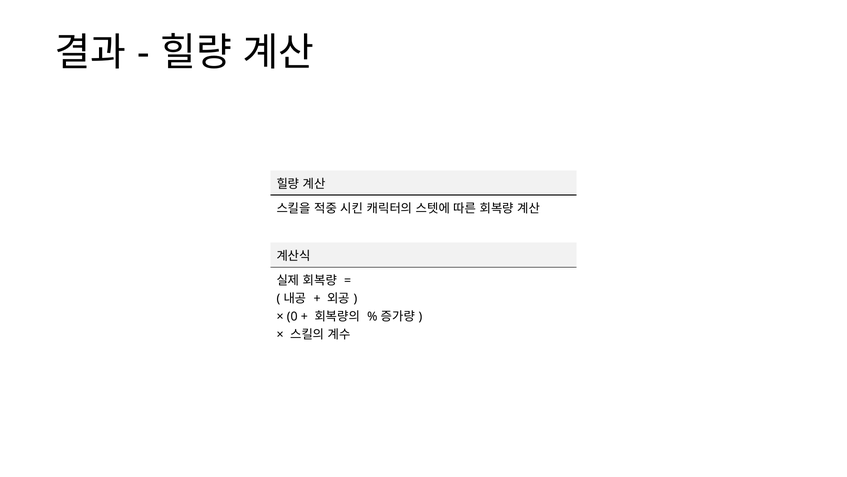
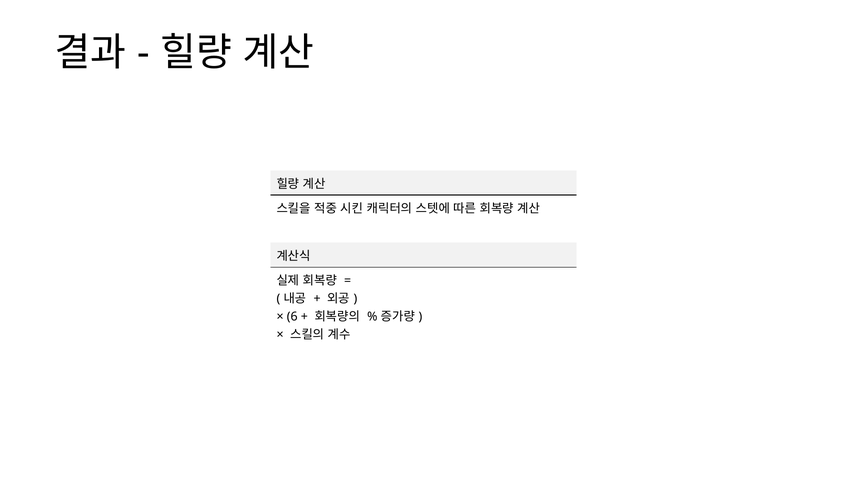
0: 0 -> 6 (292, 316)
